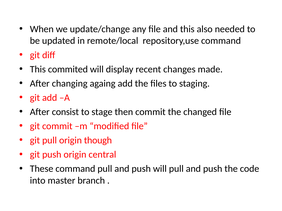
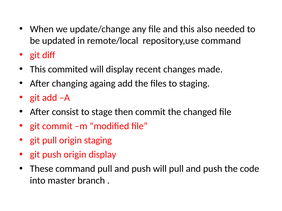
origin though: though -> staging (98, 141)
origin central: central -> display (102, 155)
